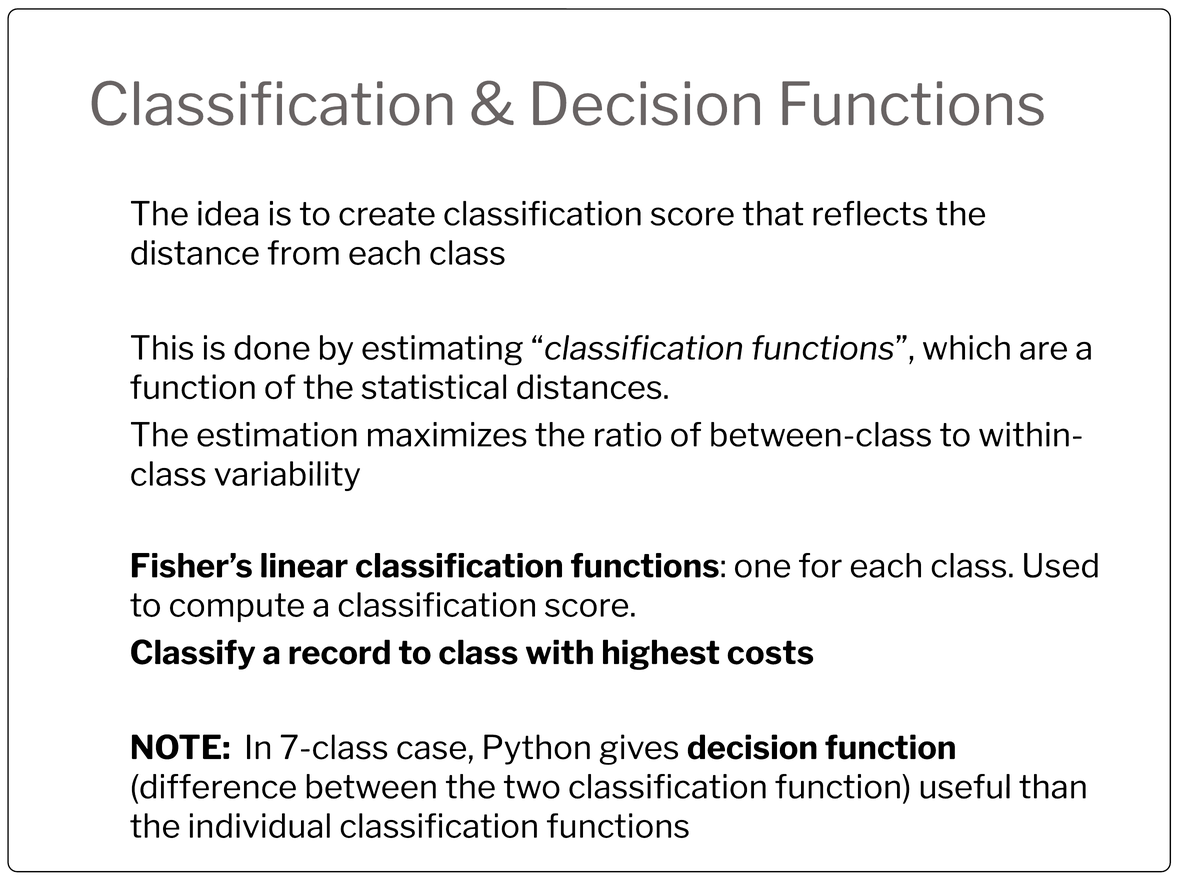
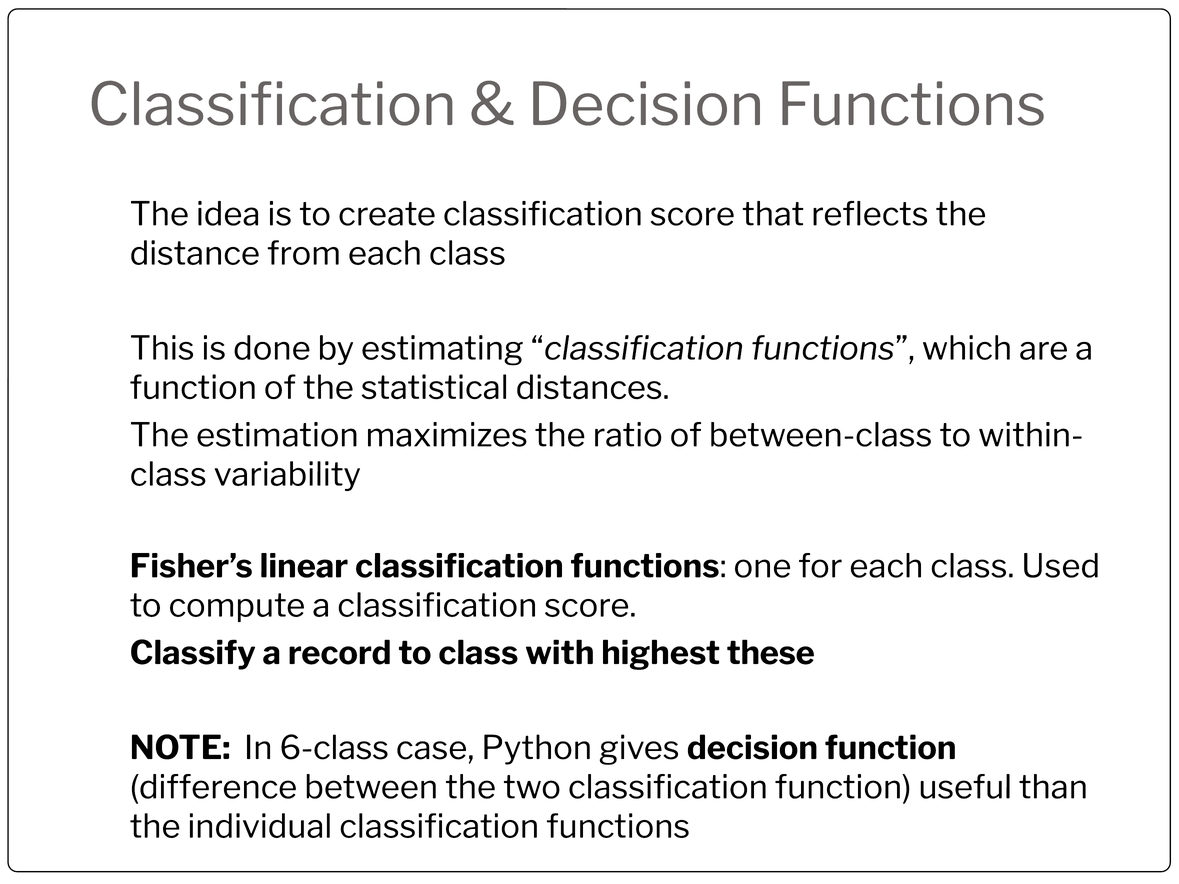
costs: costs -> these (771, 653)
7-class: 7-class -> 6-class (334, 748)
